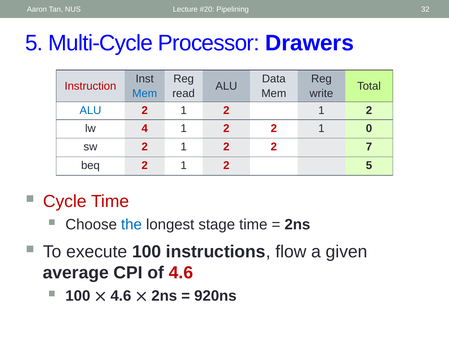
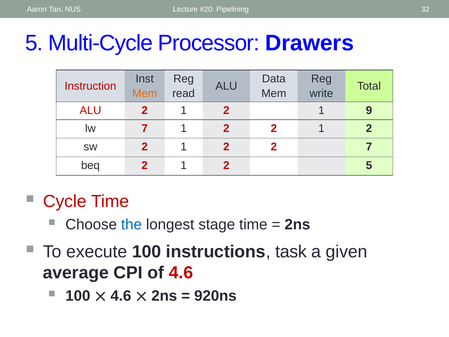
Mem colour: blue -> orange (145, 93)
ALU colour: blue -> red (90, 110)
1 2 1 2: 2 -> 9 (369, 110)
lw 4: 4 -> 7 (145, 128)
2 2 1 0: 0 -> 2 (369, 128)
flow: flow -> task (291, 252)
